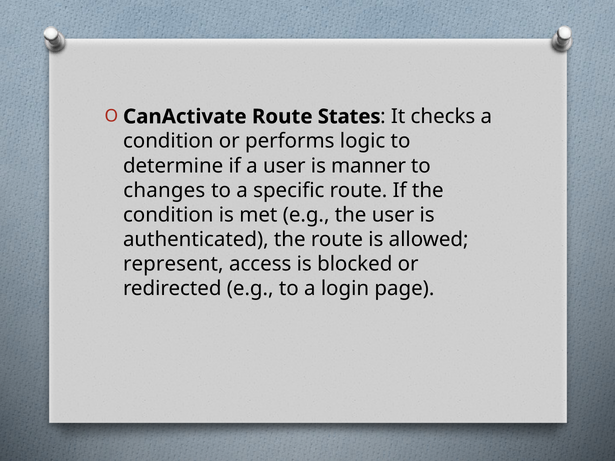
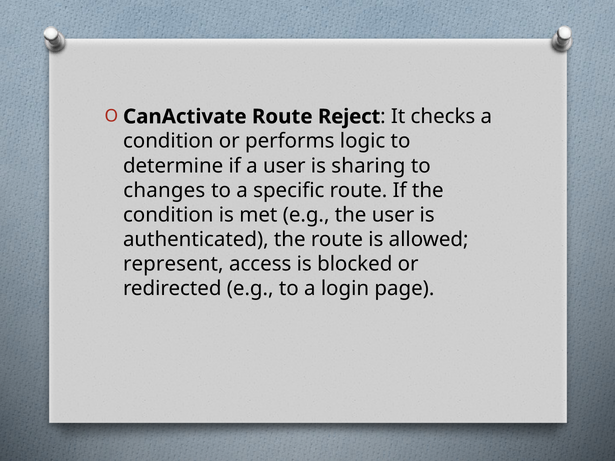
States: States -> Reject (349, 117)
manner: manner -> sharing (368, 166)
